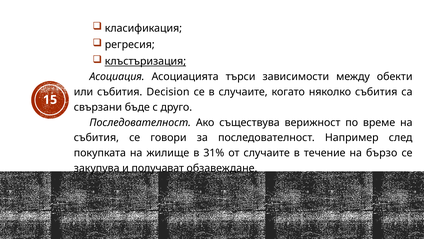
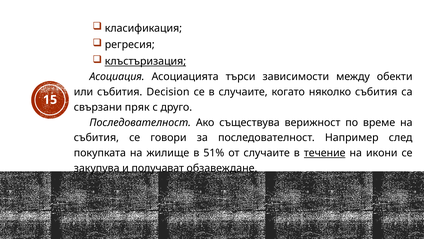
бъде: бъде -> пряк (137, 107)
31%: 31% -> 51% (214, 153)
течение underline: none -> present (325, 153)
бързо: бързо -> икони (382, 153)
